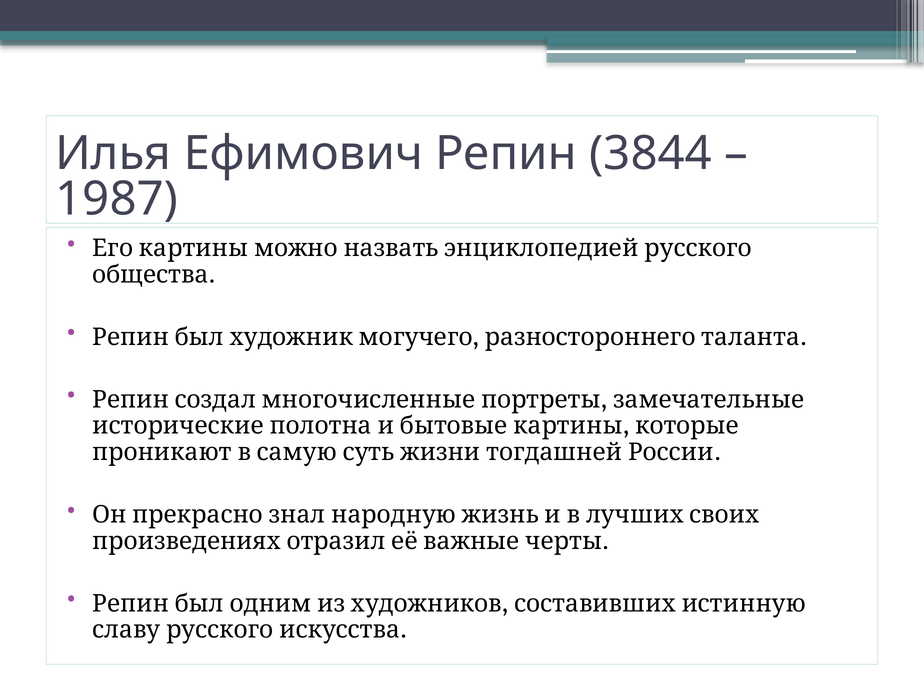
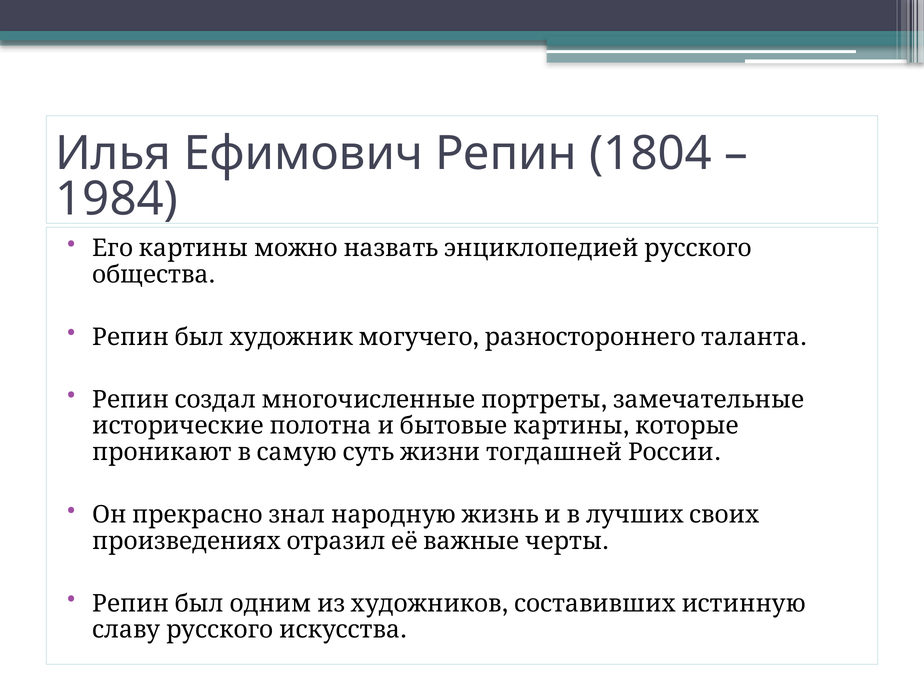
3844: 3844 -> 1804 (651, 154)
1987: 1987 -> 1984 (117, 199)
